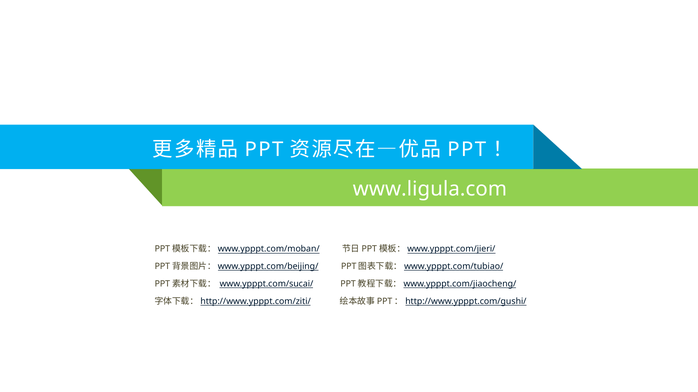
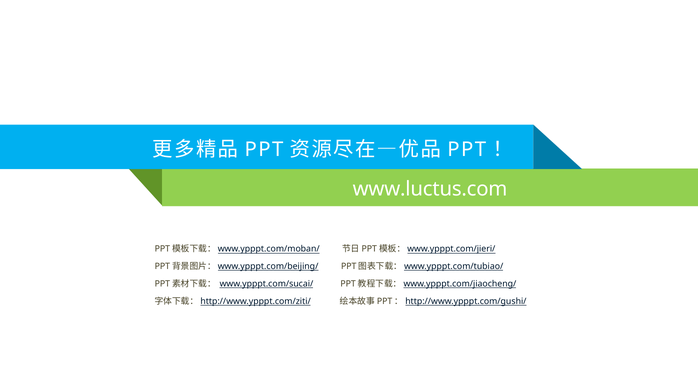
www.ligula.com: www.ligula.com -> www.luctus.com (430, 189)
